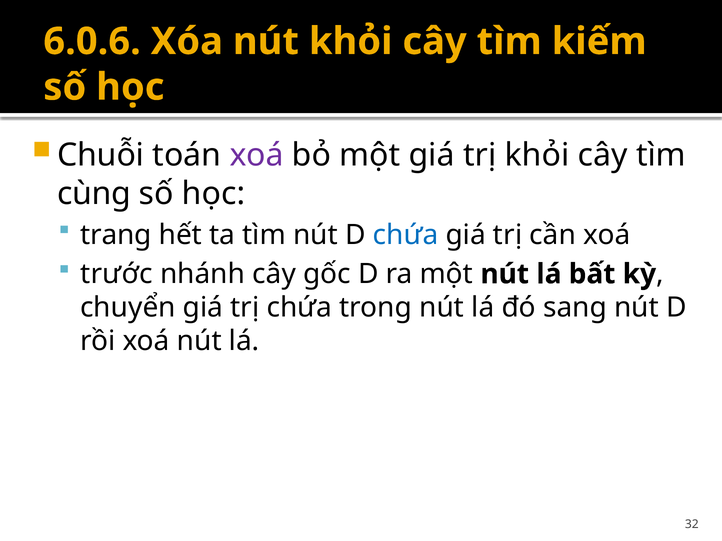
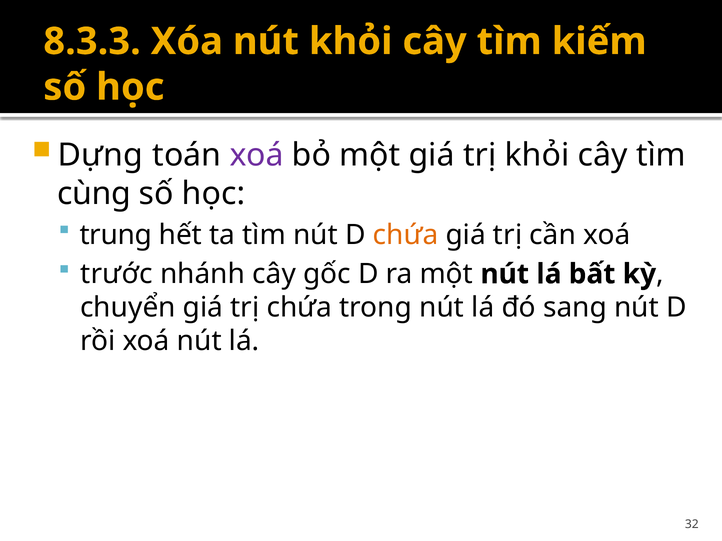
6.0.6: 6.0.6 -> 8.3.3 (92, 42)
Chuỗi: Chuỗi -> Dựng (100, 155)
trang: trang -> trung (116, 235)
chứa colour: blue -> orange (406, 235)
